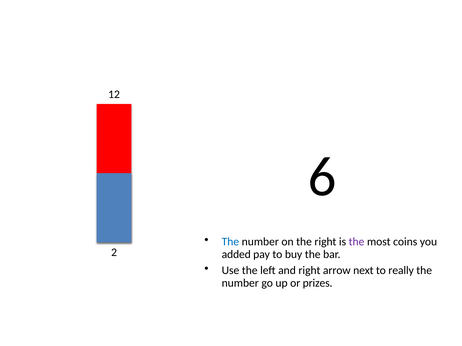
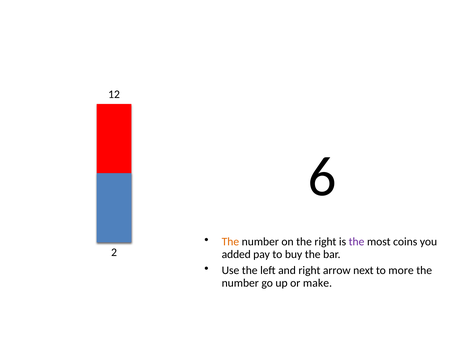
The colour: blue -> orange (230, 242)
really: really -> more (401, 271)
prizes: prizes -> make (317, 283)
